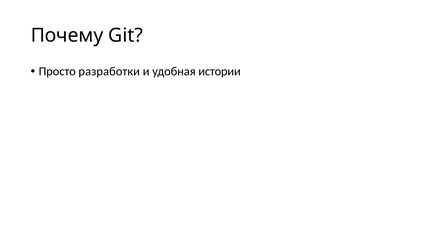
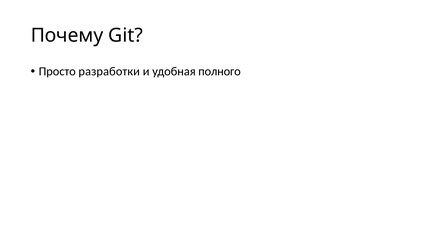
истории: истории -> полного (220, 72)
